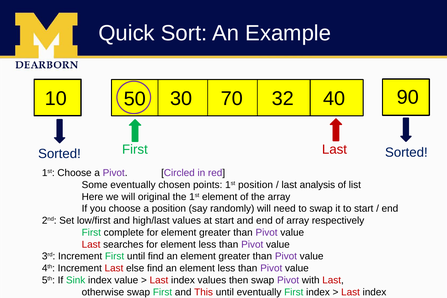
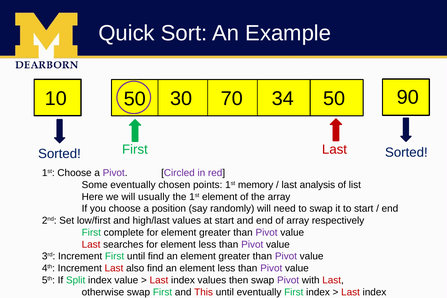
32: 32 -> 34 (283, 99)
70 40: 40 -> 50 (334, 99)
1st position: position -> memory (256, 185)
original: original -> usually (154, 197)
else: else -> also (135, 268)
Sink: Sink -> Split (76, 280)
